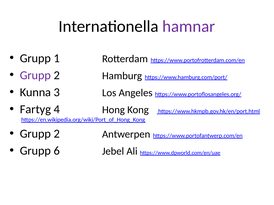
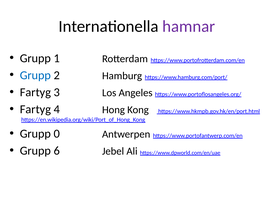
Grupp colour: purple -> blue (35, 75)
Kunna: Kunna -> Fartyg (35, 92)
2: 2 -> 0 (57, 134)
